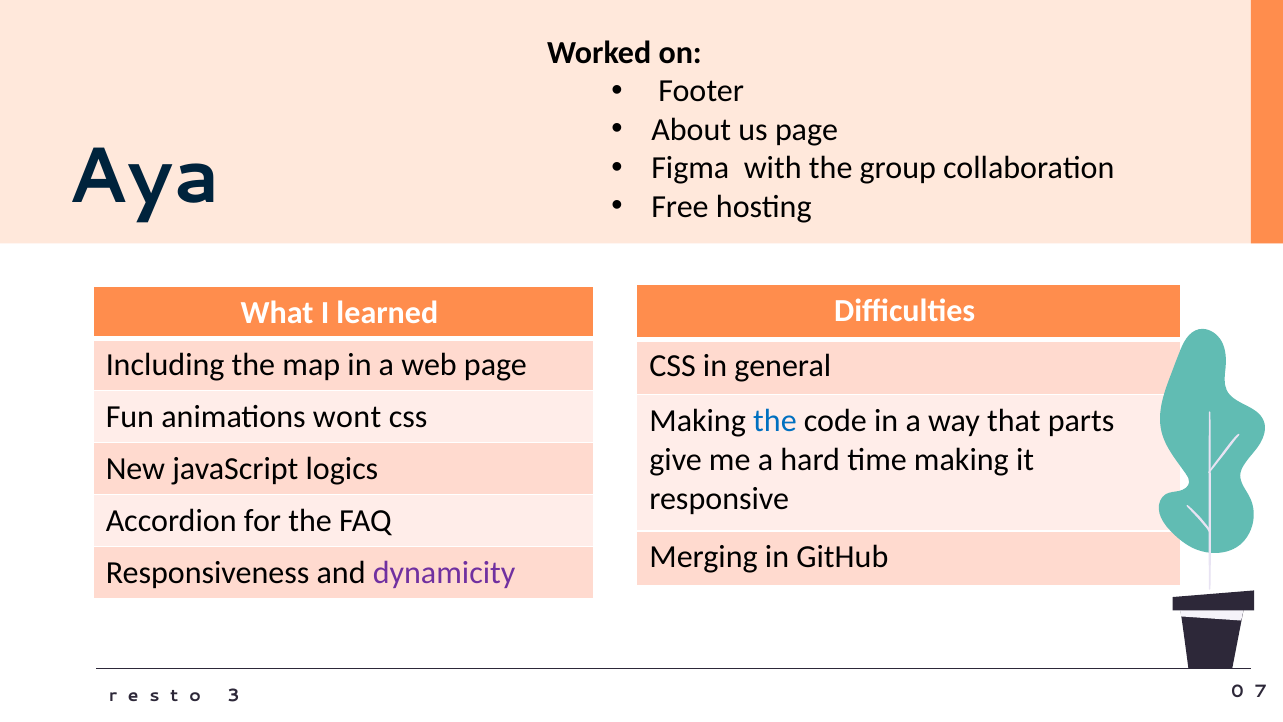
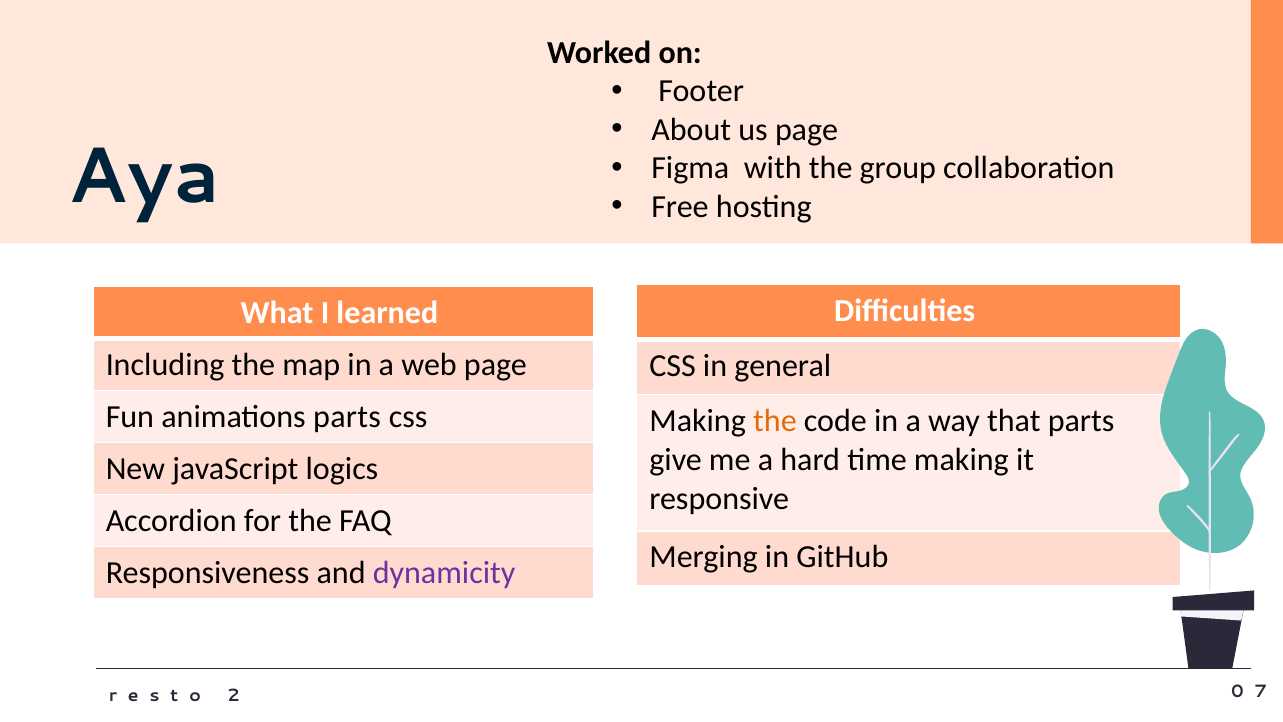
animations wont: wont -> parts (347, 417)
the colour: blue -> orange (775, 421)
3: 3 -> 2 (234, 695)
